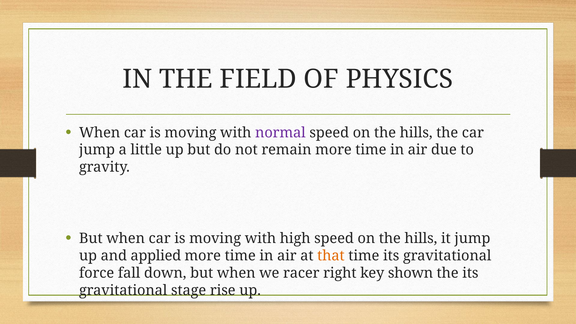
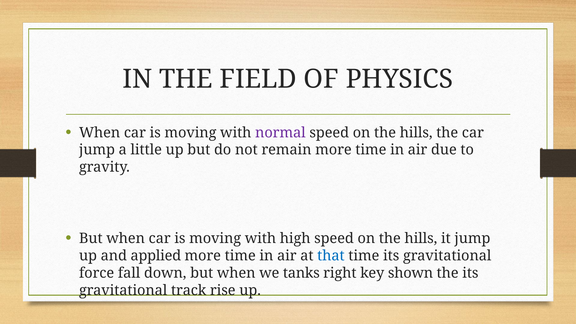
that colour: orange -> blue (331, 256)
racer: racer -> tanks (301, 273)
stage: stage -> track (189, 290)
